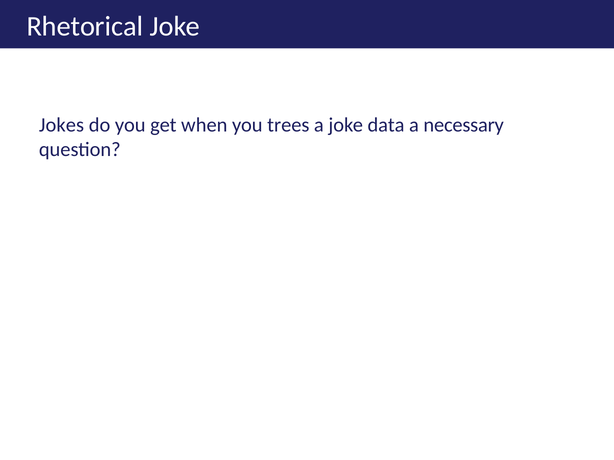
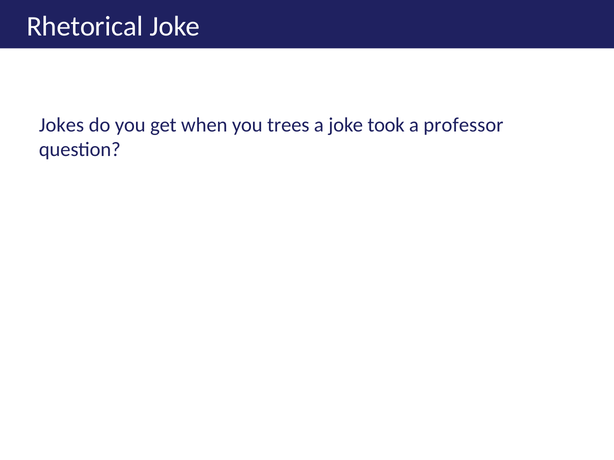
data: data -> took (386, 125)
necessary: necessary -> professor (463, 125)
